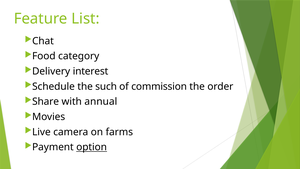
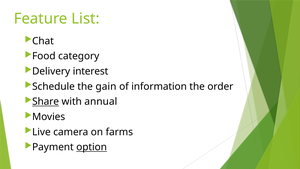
such: such -> gain (106, 86)
commission: commission -> information (159, 86)
Share underline: none -> present (46, 101)
